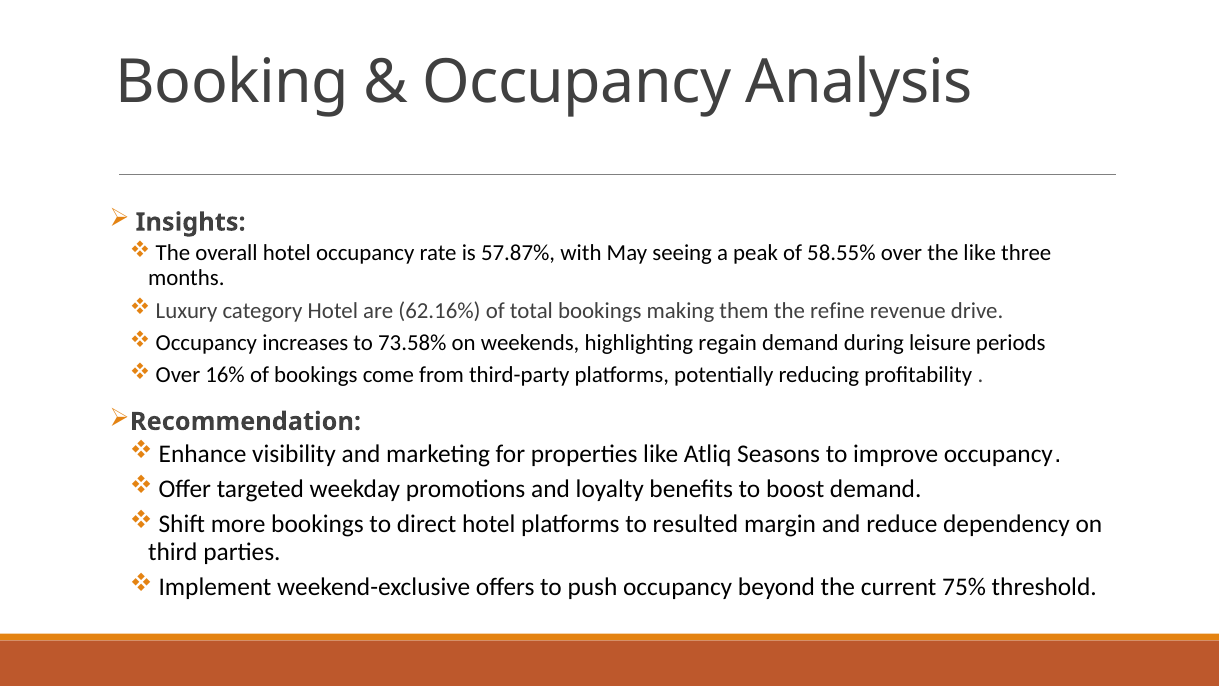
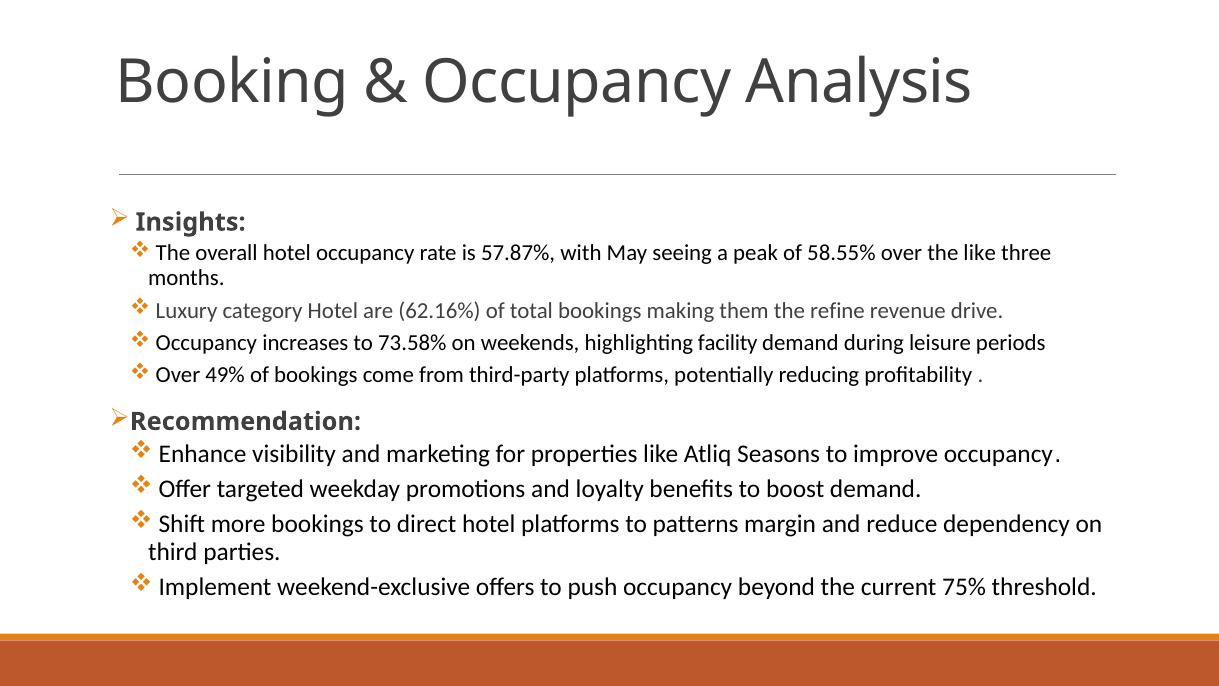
regain: regain -> facility (728, 343)
16%: 16% -> 49% (225, 375)
resulted: resulted -> patterns (696, 524)
